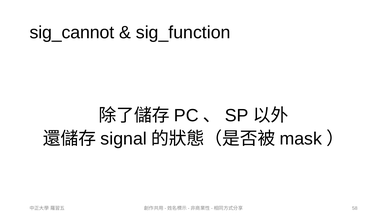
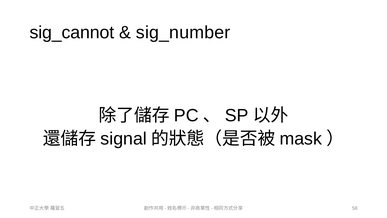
sig_function: sig_function -> sig_number (183, 33)
